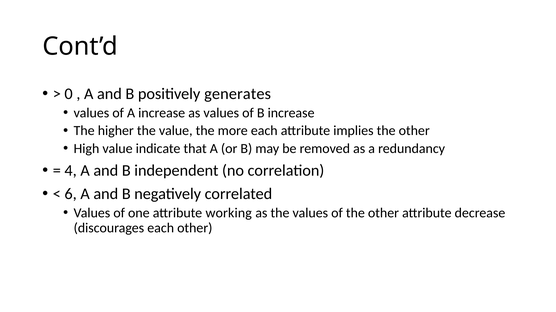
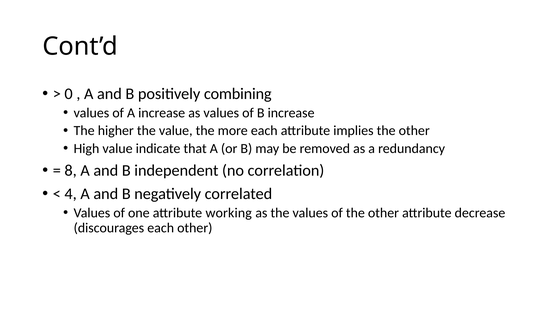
generates: generates -> combining (238, 94)
4: 4 -> 8 (71, 171)
6: 6 -> 4 (71, 194)
